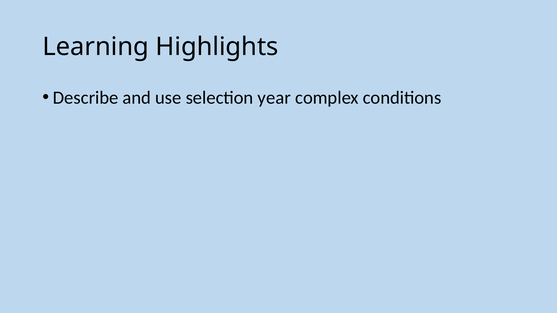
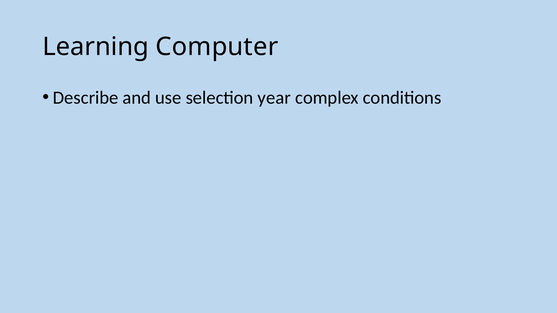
Highlights: Highlights -> Computer (217, 47)
